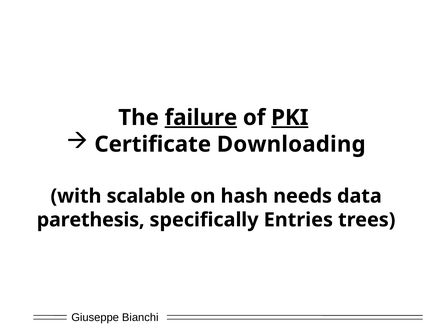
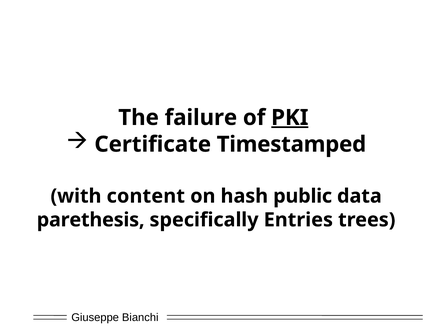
failure underline: present -> none (201, 118)
Downloading: Downloading -> Timestamped (291, 144)
scalable: scalable -> content (146, 196)
needs: needs -> public (303, 196)
